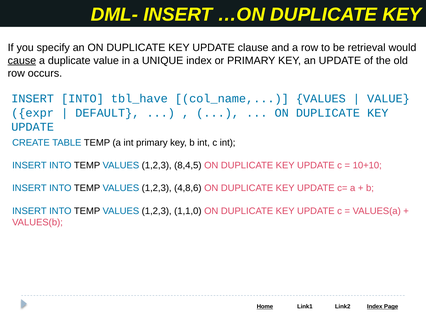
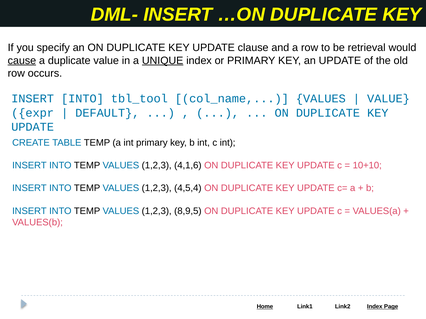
UNIQUE underline: none -> present (163, 61)
tbl_have: tbl_have -> tbl_tool (139, 99)
8,4,5: 8,4,5 -> 4,1,6 (188, 166)
4,8,6: 4,8,6 -> 4,5,4 (188, 189)
1,1,0: 1,1,0 -> 8,9,5 (188, 211)
